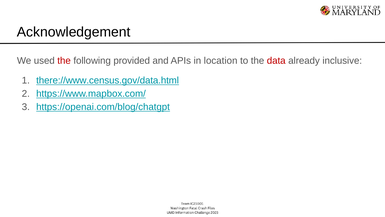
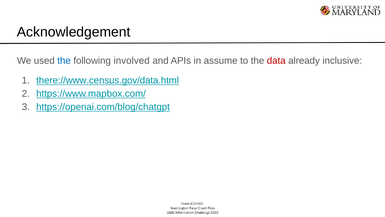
the colour: red -> blue (64, 61)
provided: provided -> involved (132, 61)
location: location -> assume (221, 61)
